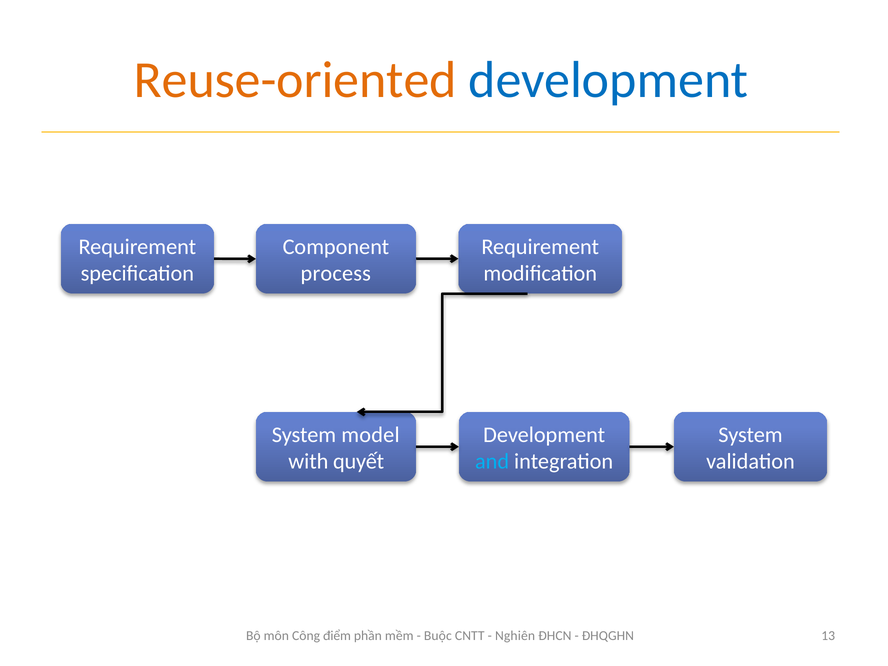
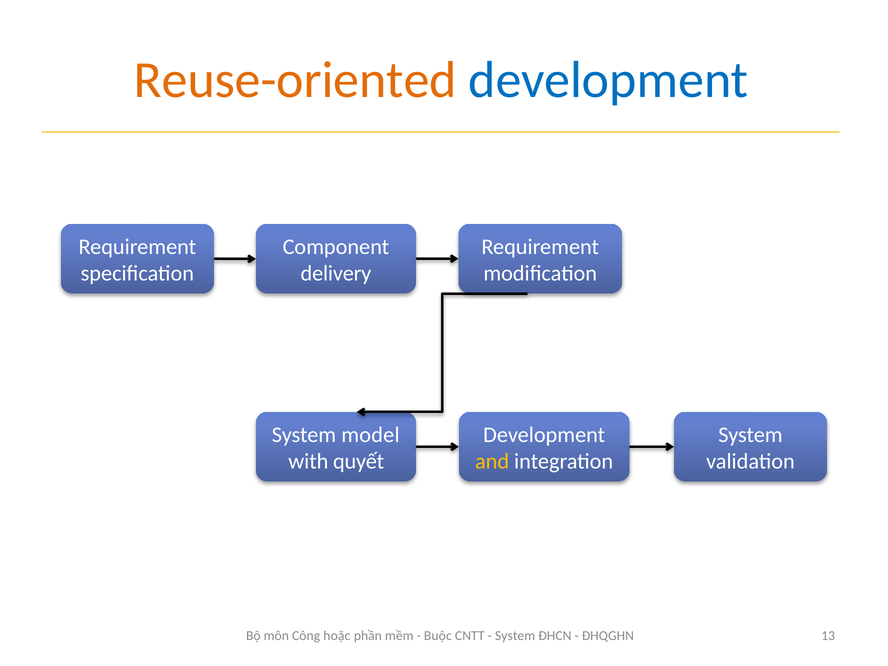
process: process -> delivery (336, 274)
and colour: light blue -> yellow (492, 462)
điểm: điểm -> hoặc (337, 636)
Nghiên: Nghiên -> System (515, 636)
